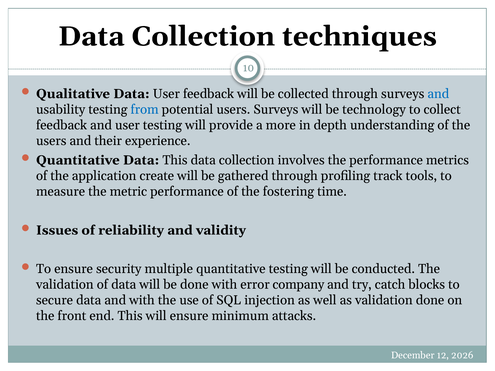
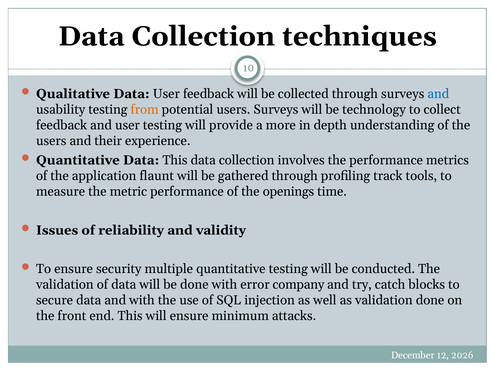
from colour: blue -> orange (145, 110)
create: create -> flaunt (157, 176)
fostering: fostering -> openings (288, 192)
